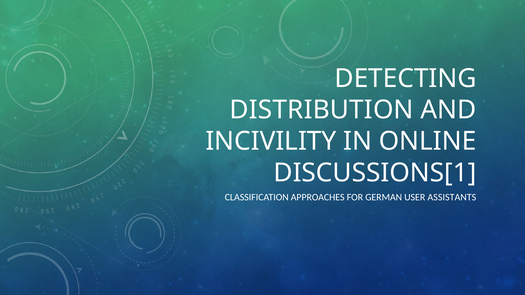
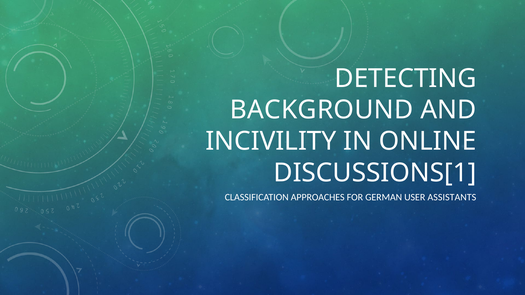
DISTRIBUTION: DISTRIBUTION -> BACKGROUND (322, 110)
